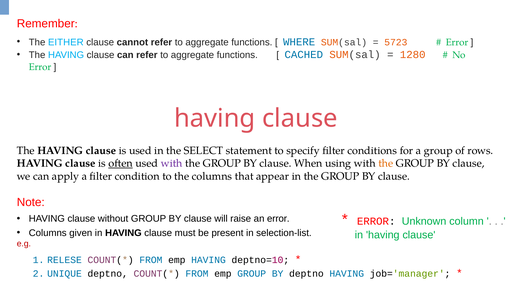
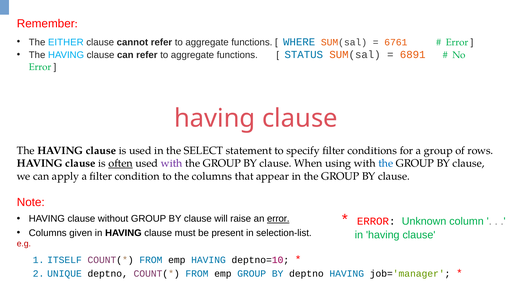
5723: 5723 -> 6761 (396, 42)
CACHED: CACHED -> STATUS (304, 55)
1280: 1280 -> 6891 (413, 55)
the colour: orange -> blue (386, 163)
error underline: none -> present (278, 219)
RELESE: RELESE -> ITSELF (64, 260)
